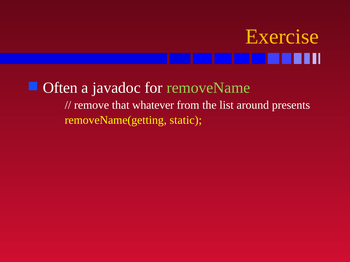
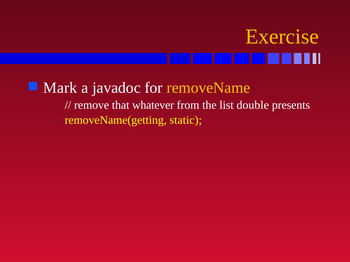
Often: Often -> Mark (60, 88)
removeName colour: light green -> yellow (208, 88)
around: around -> double (253, 105)
